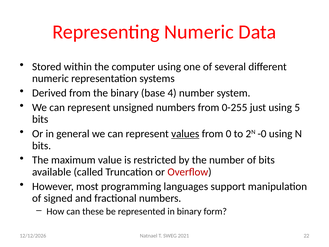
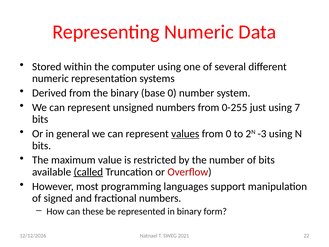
base 4: 4 -> 0 (172, 93)
5: 5 -> 7 (297, 107)
-0: -0 -> -3 (262, 134)
called underline: none -> present (88, 172)
